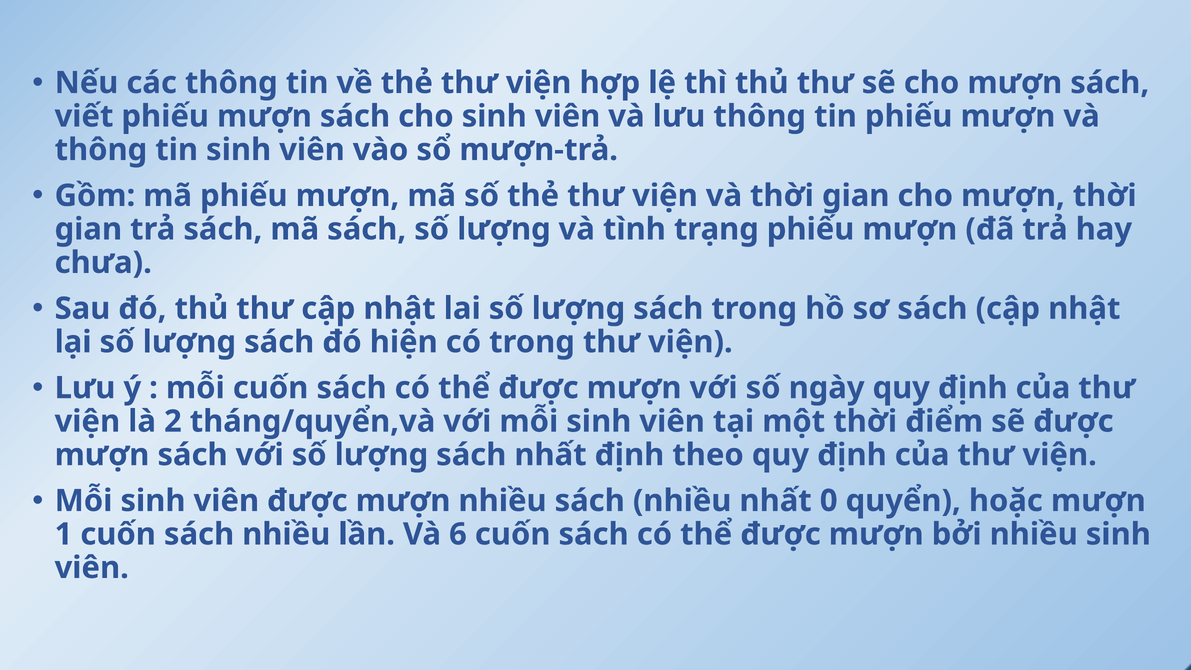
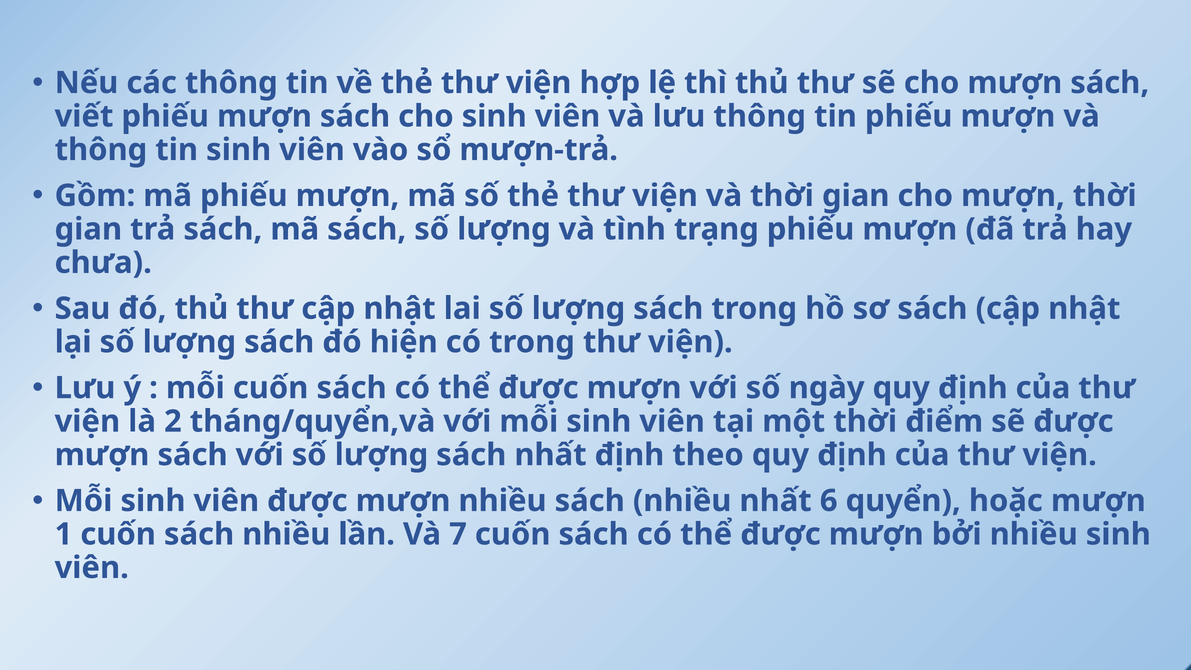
0: 0 -> 6 (829, 501)
6: 6 -> 7 (458, 534)
